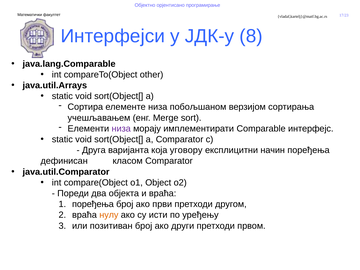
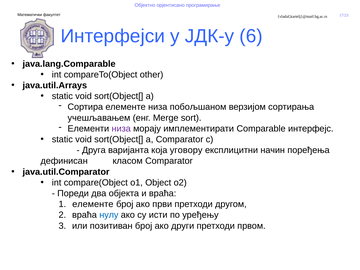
8: 8 -> 6 (251, 36)
поређења: поређења -> елементе (93, 204)
нулу colour: orange -> blue (109, 215)
